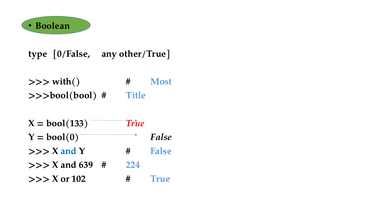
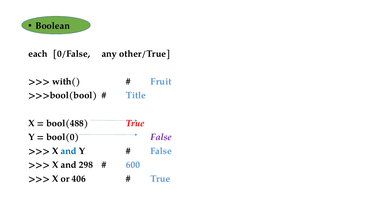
type: type -> each (38, 54)
Most: Most -> Fruit (161, 82)
bool(133: bool(133 -> bool(488 (67, 123)
False colour: black -> purple (161, 137)
639: 639 -> 298 (86, 165)
224: 224 -> 600 (133, 165)
102: 102 -> 406 (79, 179)
